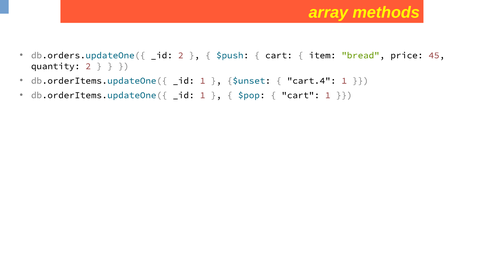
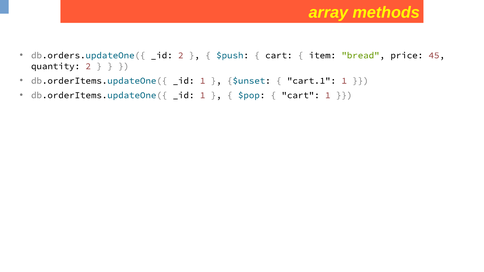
cart.4: cart.4 -> cart.1 (311, 81)
